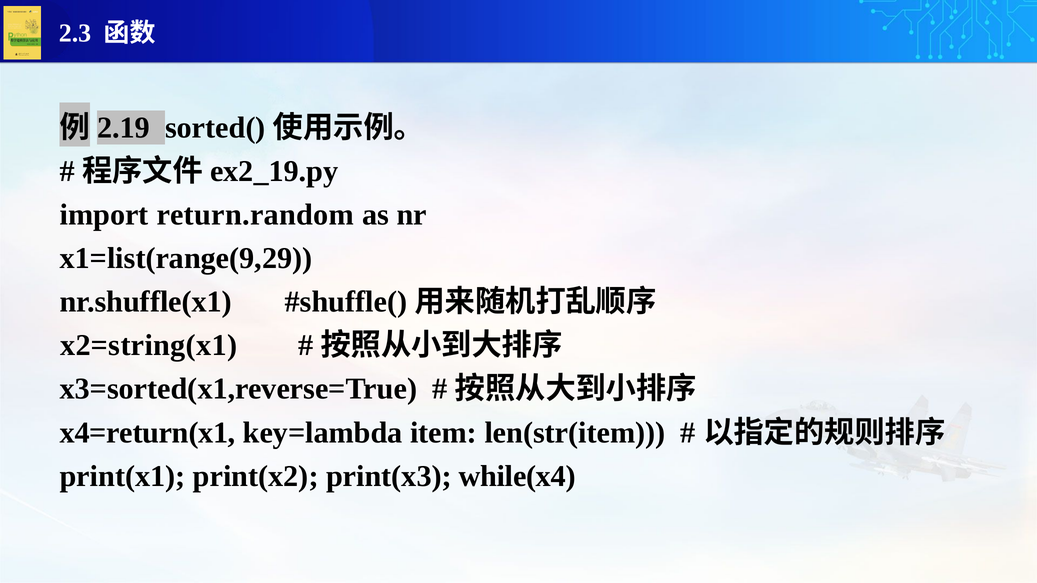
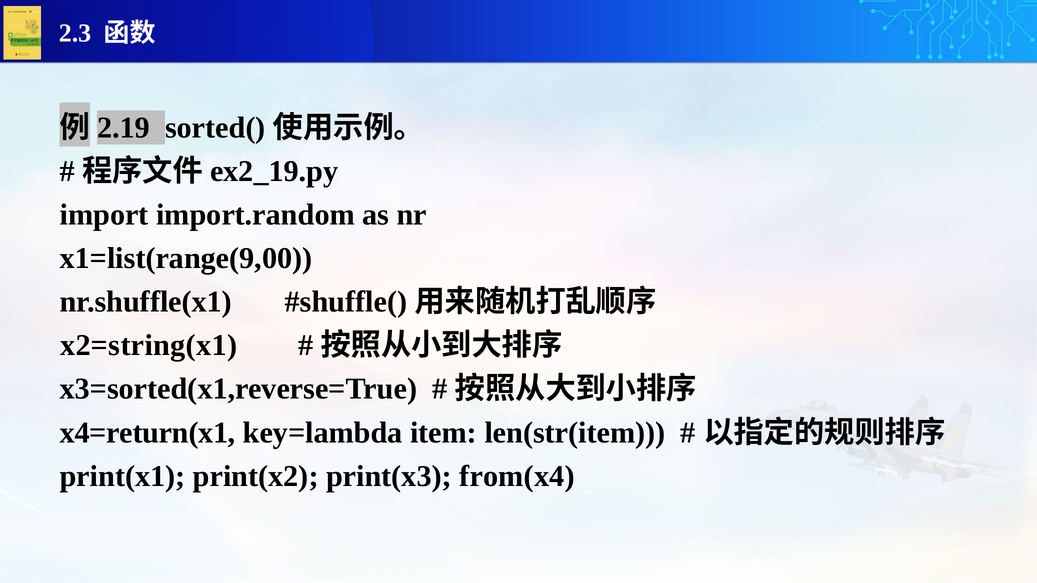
return.random: return.random -> import.random (255, 215)
x1=list(range(9,29: x1=list(range(9,29 -> x1=list(range(9,00 (186, 258)
while(x4: while(x4 -> from(x4 (517, 476)
